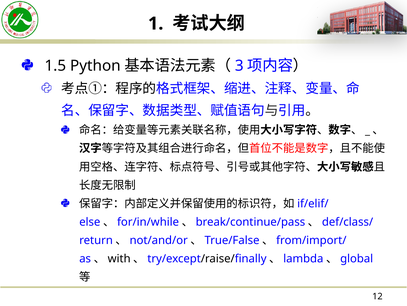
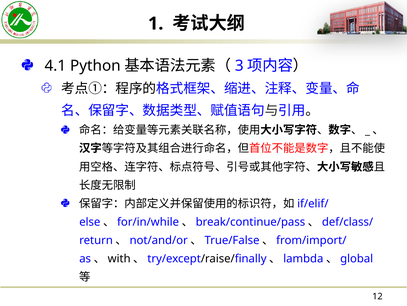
1.5: 1.5 -> 4.1 (55, 66)
